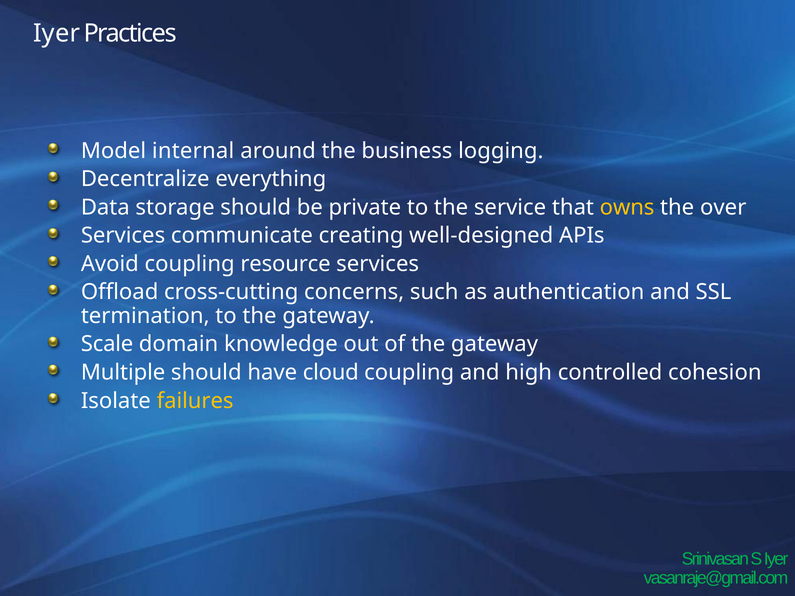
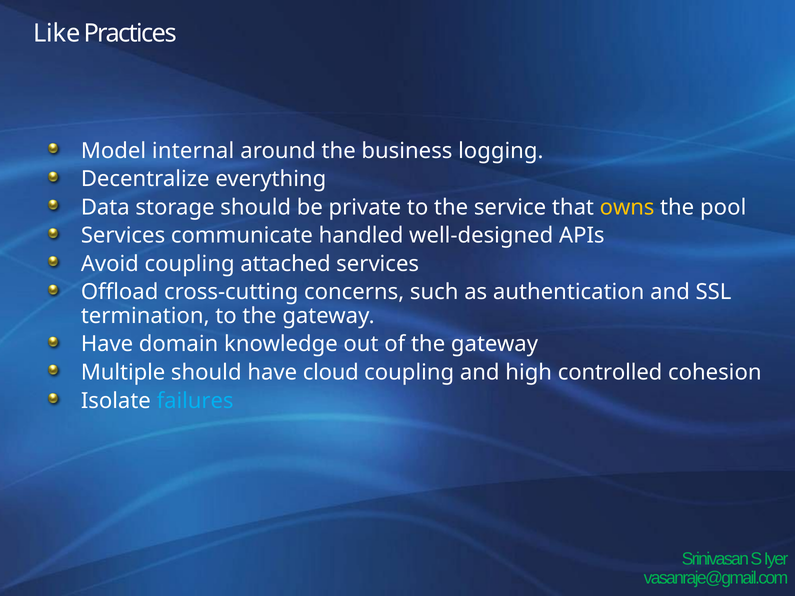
Iyer: Iyer -> Like (57, 34)
over: over -> pool (723, 207)
creating: creating -> handled (361, 236)
resource: resource -> attached (285, 264)
Scale: Scale -> Have (107, 344)
failures colour: yellow -> light blue (195, 401)
